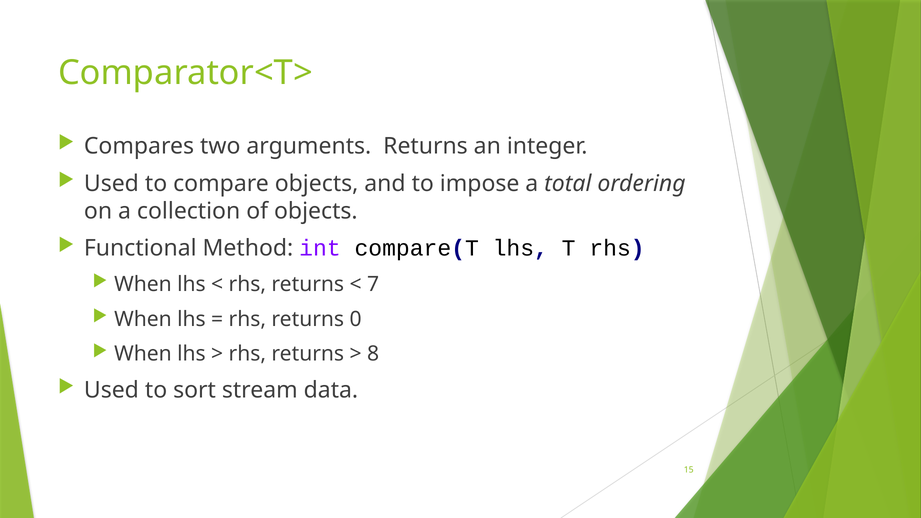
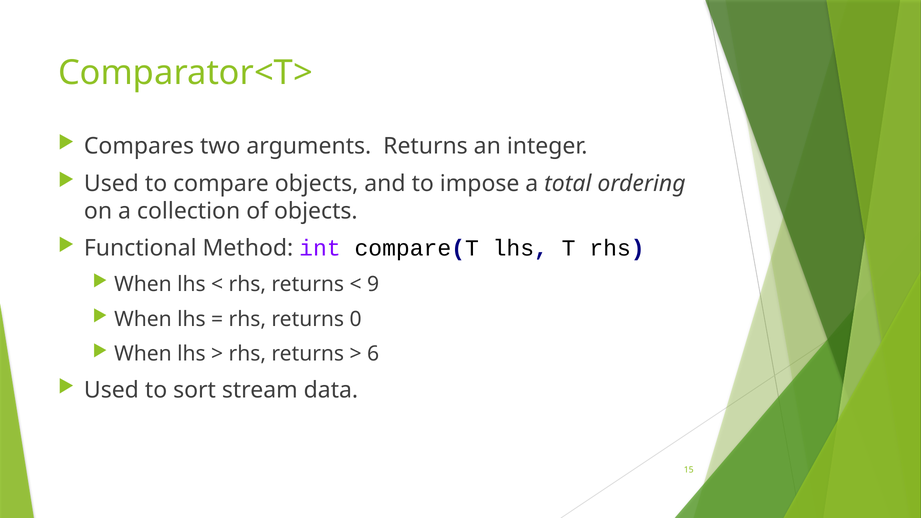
7: 7 -> 9 (373, 284)
8: 8 -> 6 (373, 354)
